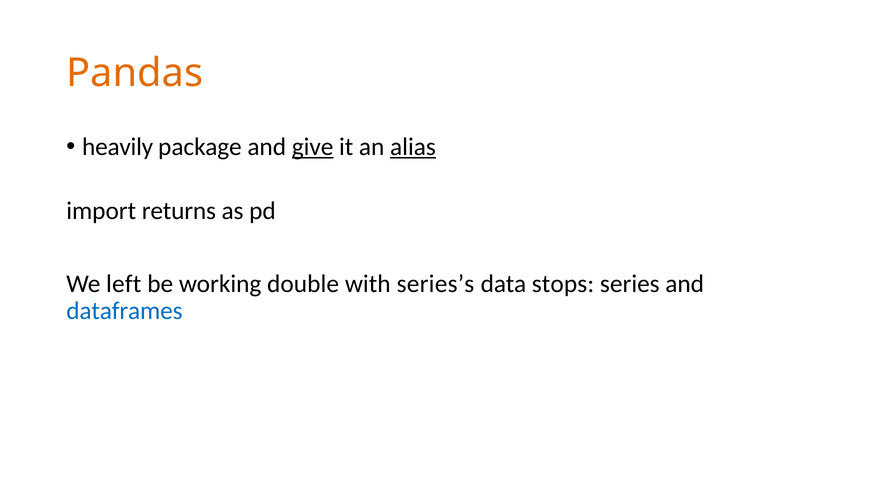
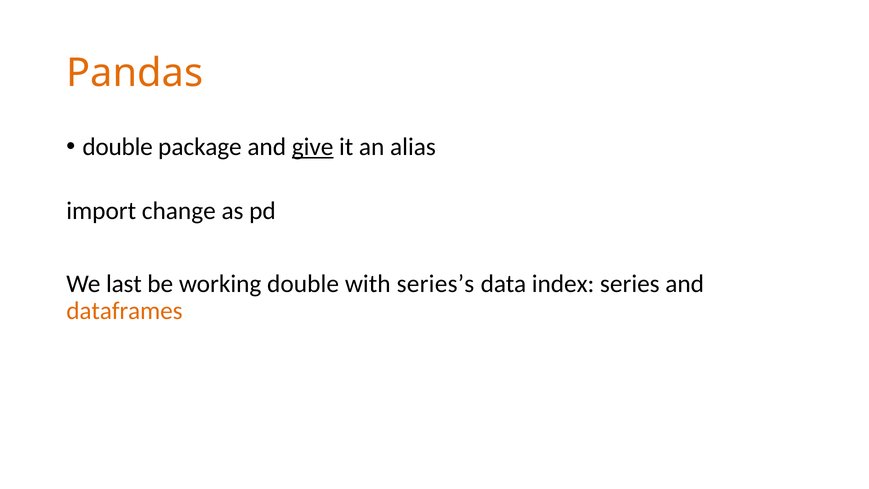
heavily: heavily -> double (118, 147)
alias underline: present -> none (413, 147)
returns: returns -> change (179, 211)
left: left -> last (124, 284)
stops: stops -> index (563, 284)
dataframes colour: blue -> orange (124, 311)
